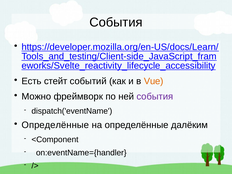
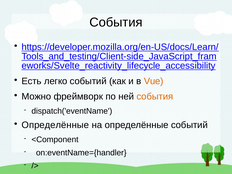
стейт: стейт -> легко (56, 81)
события colour: purple -> orange (155, 96)
определённые далёким: далёким -> событий (189, 125)
